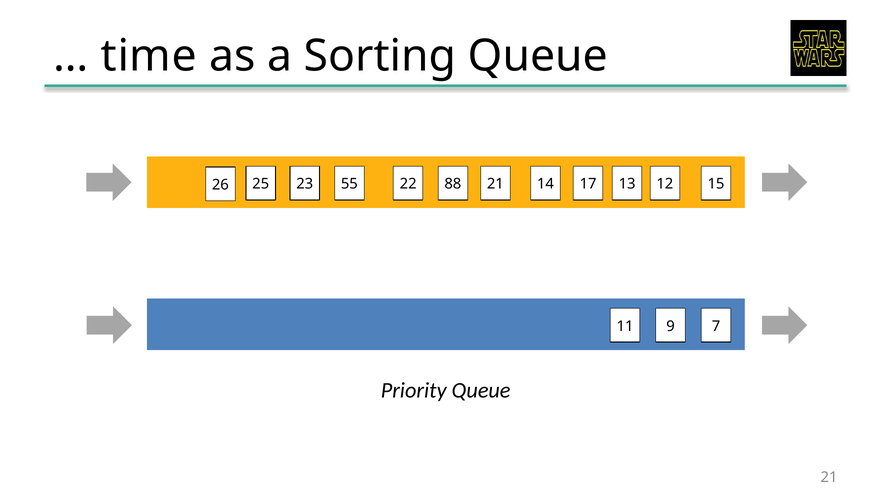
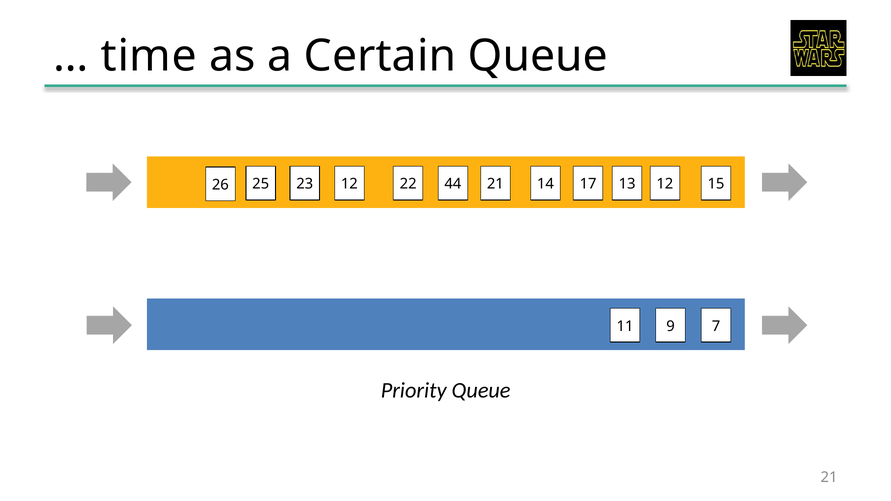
Sorting: Sorting -> Certain (380, 56)
23 55: 55 -> 12 (349, 184)
88: 88 -> 44 (453, 184)
